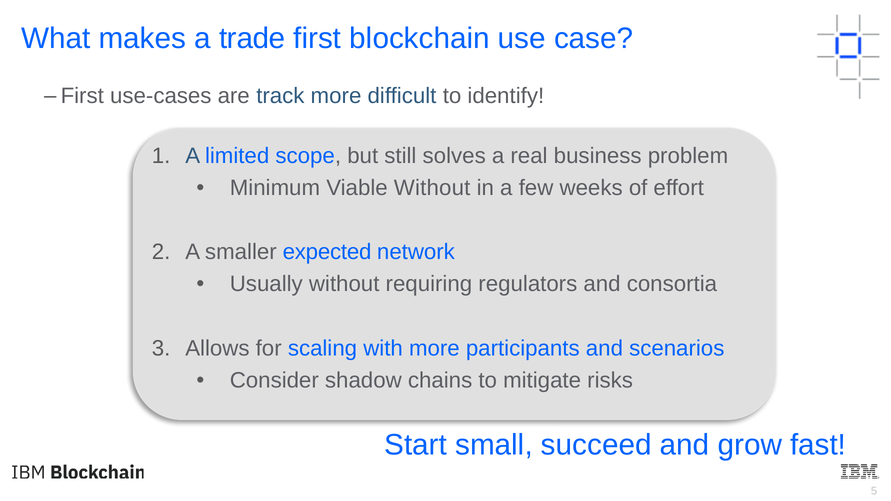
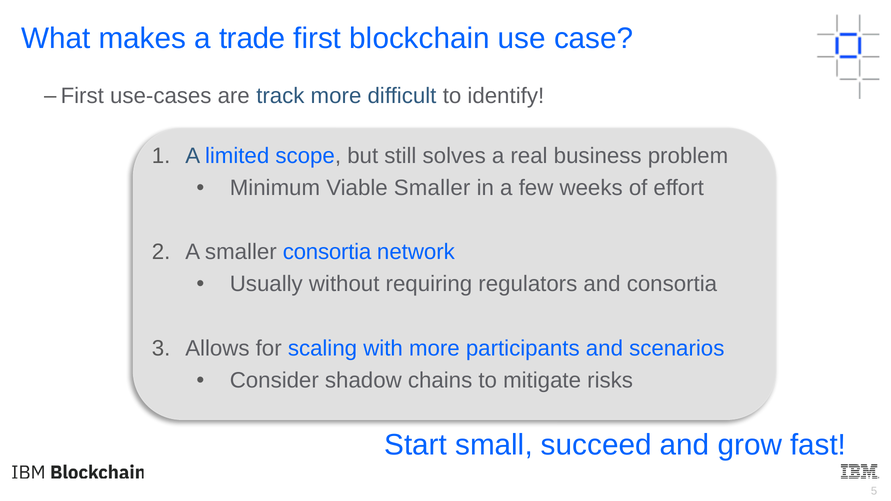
Viable Without: Without -> Smaller (432, 188)
smaller expected: expected -> consortia (327, 252)
